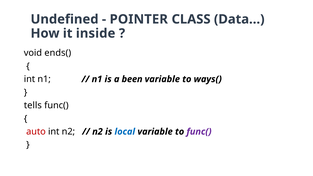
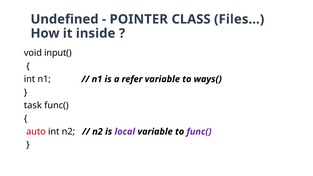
Data…: Data… -> Files… (239, 19)
ends(: ends( -> input( (58, 53)
been: been -> refer (132, 79)
tells: tells -> task (33, 105)
local colour: blue -> purple (125, 132)
